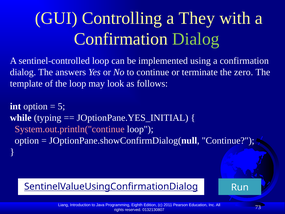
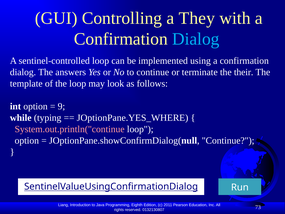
Dialog colour: light green -> light blue (196, 39)
zero: zero -> their (244, 72)
5: 5 -> 9 (61, 106)
JOptionPane.YES_INITIAL: JOptionPane.YES_INITIAL -> JOptionPane.YES_WHERE (133, 118)
